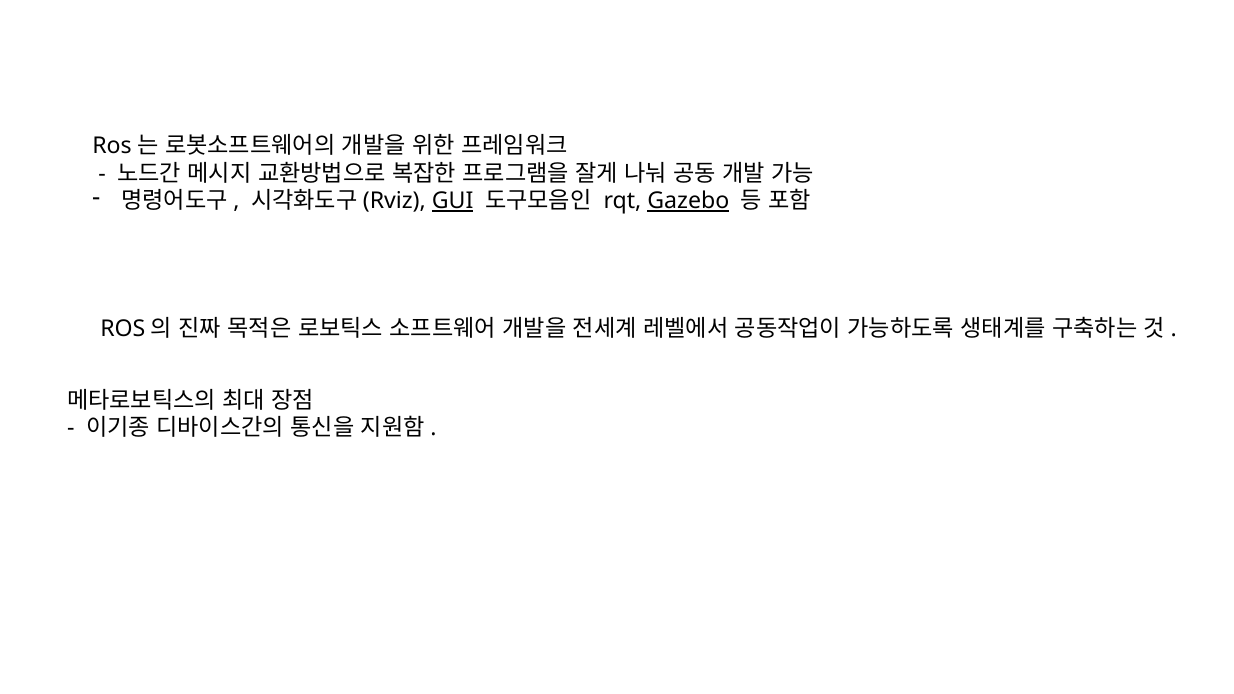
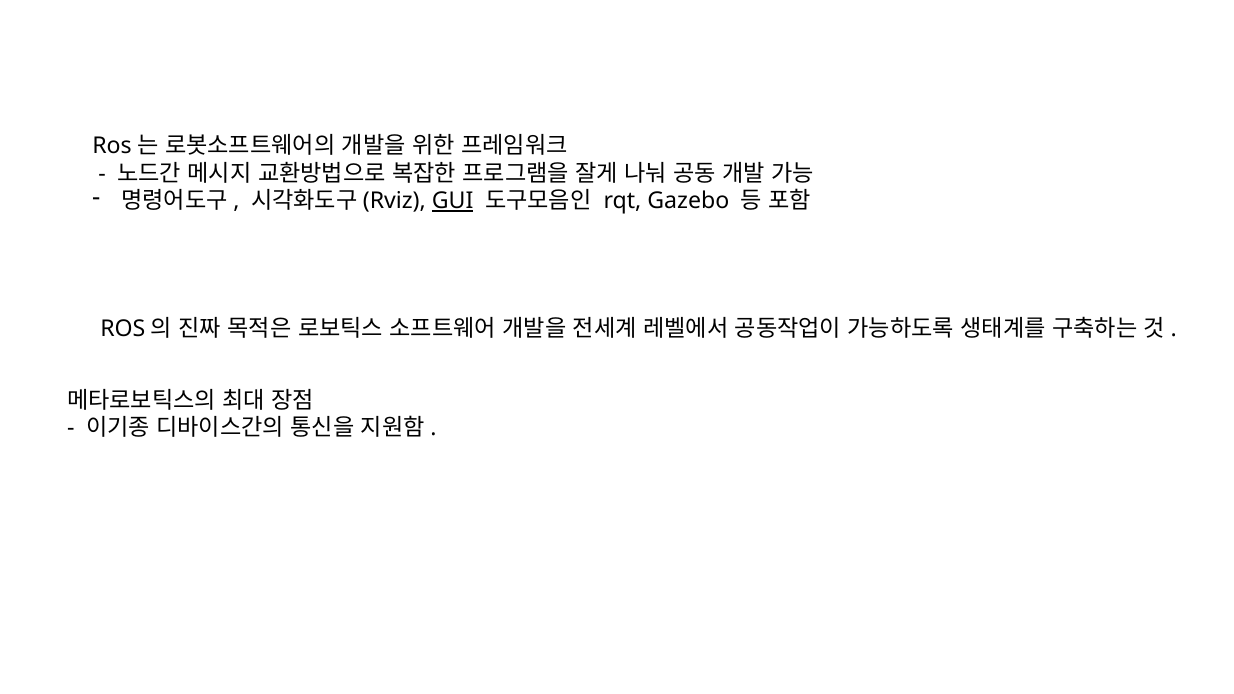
Gazebo underline: present -> none (688, 201)
